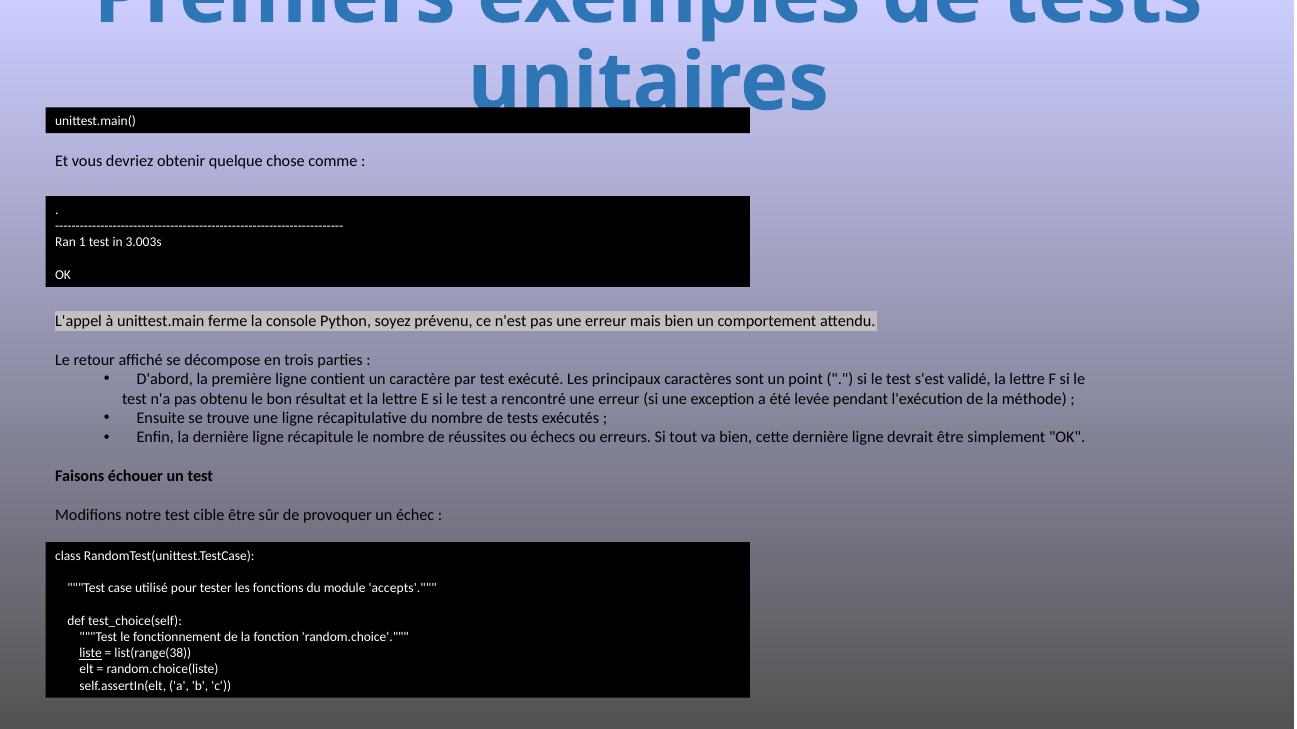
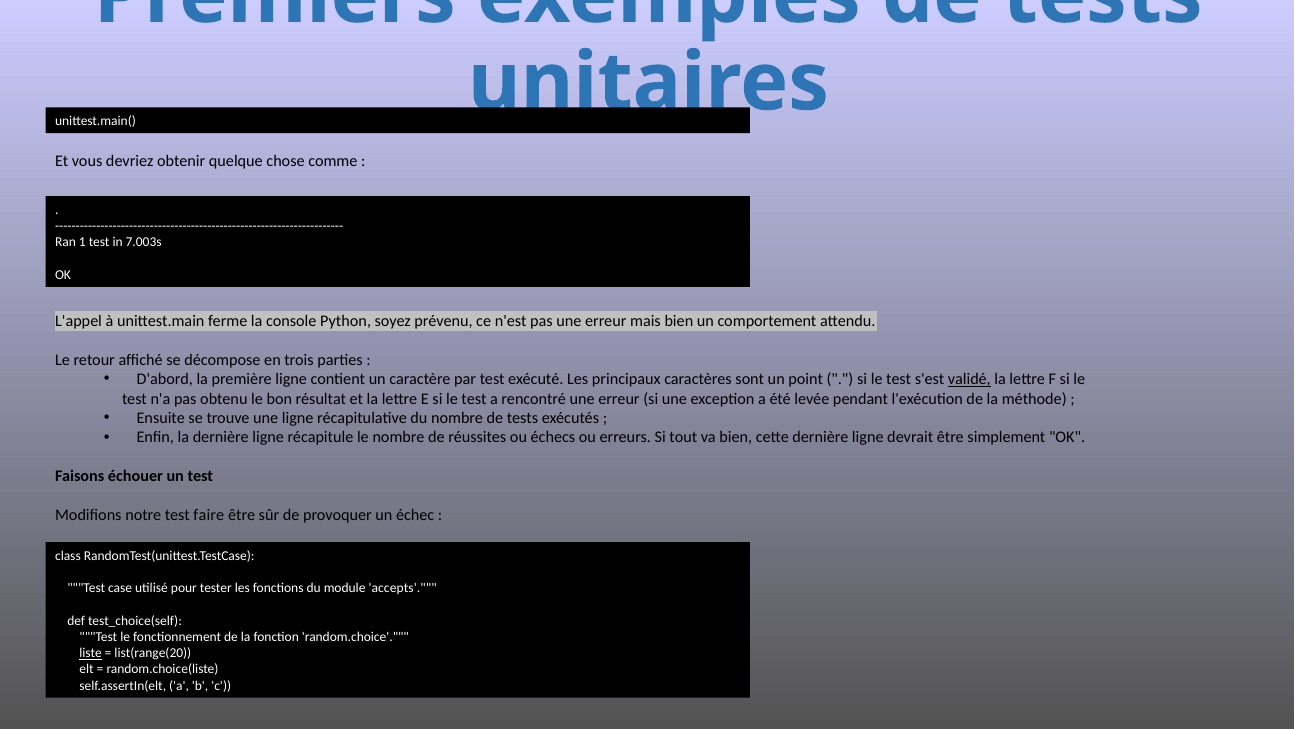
3.003s: 3.003s -> 7.003s (144, 243)
validé underline: none -> present (969, 380)
cible: cible -> faire (209, 516)
list(range(38: list(range(38 -> list(range(20 (153, 654)
